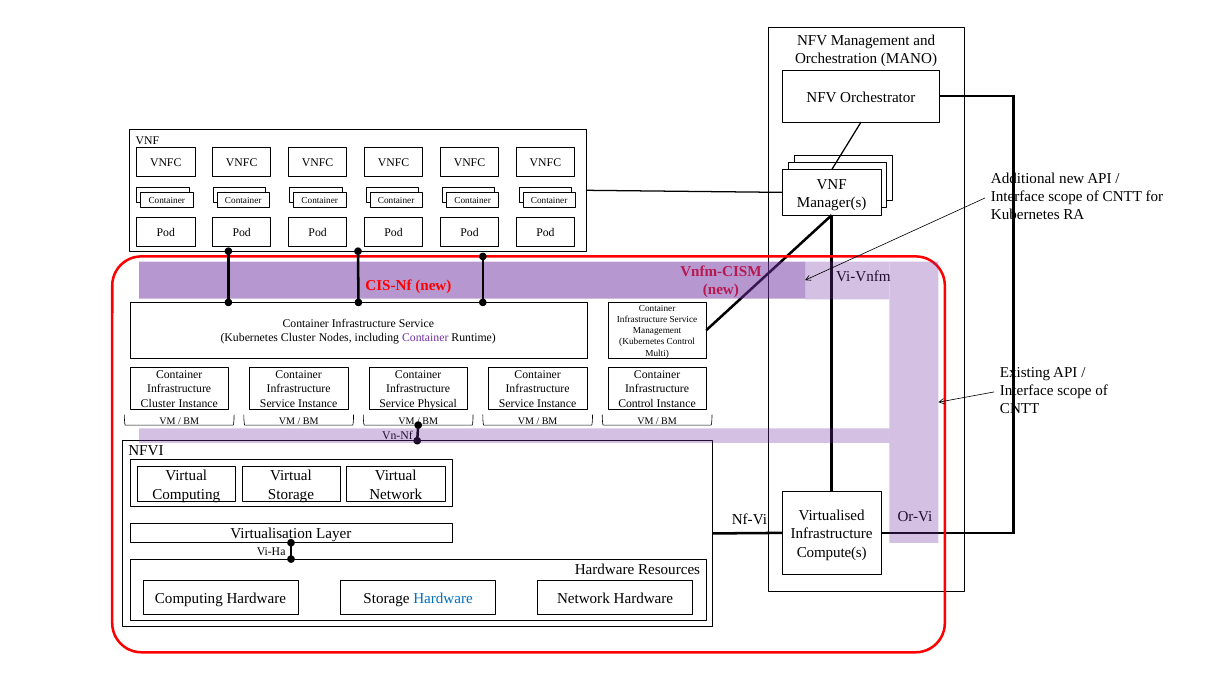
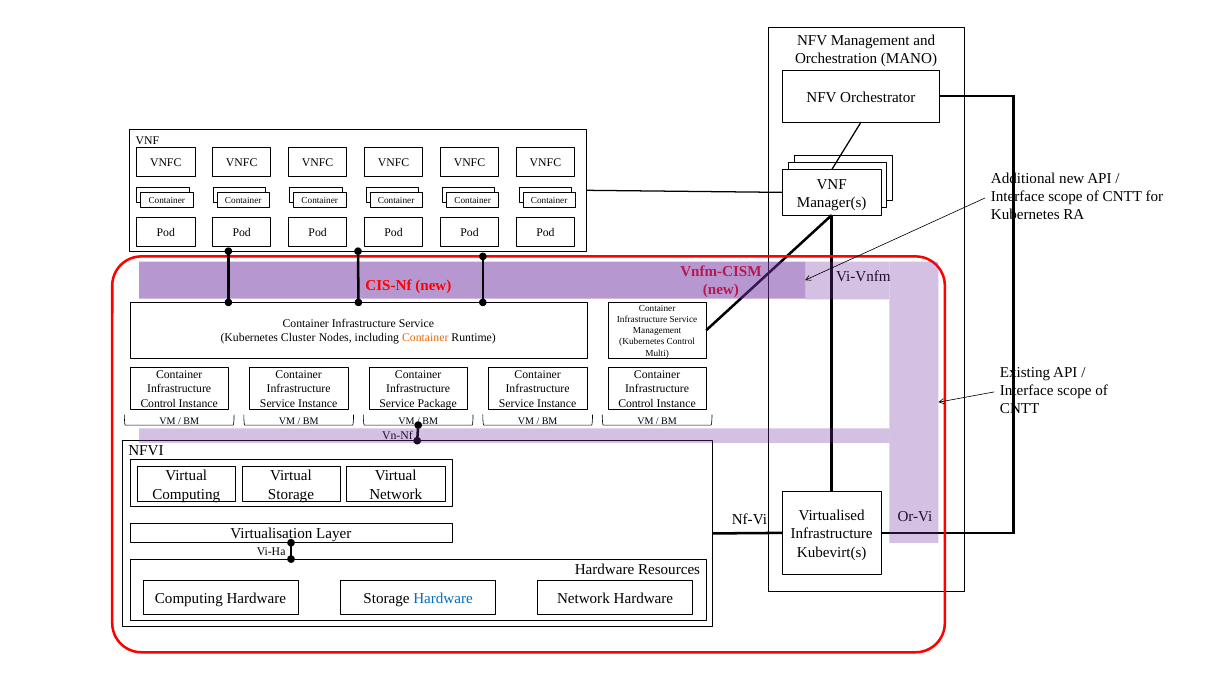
Container colour: purple -> orange (425, 338)
Cluster: Cluster -> Control (158, 403)
Physical: Physical -> Package (437, 403)
Compute(s: Compute(s -> Kubevirt(s (832, 552)
